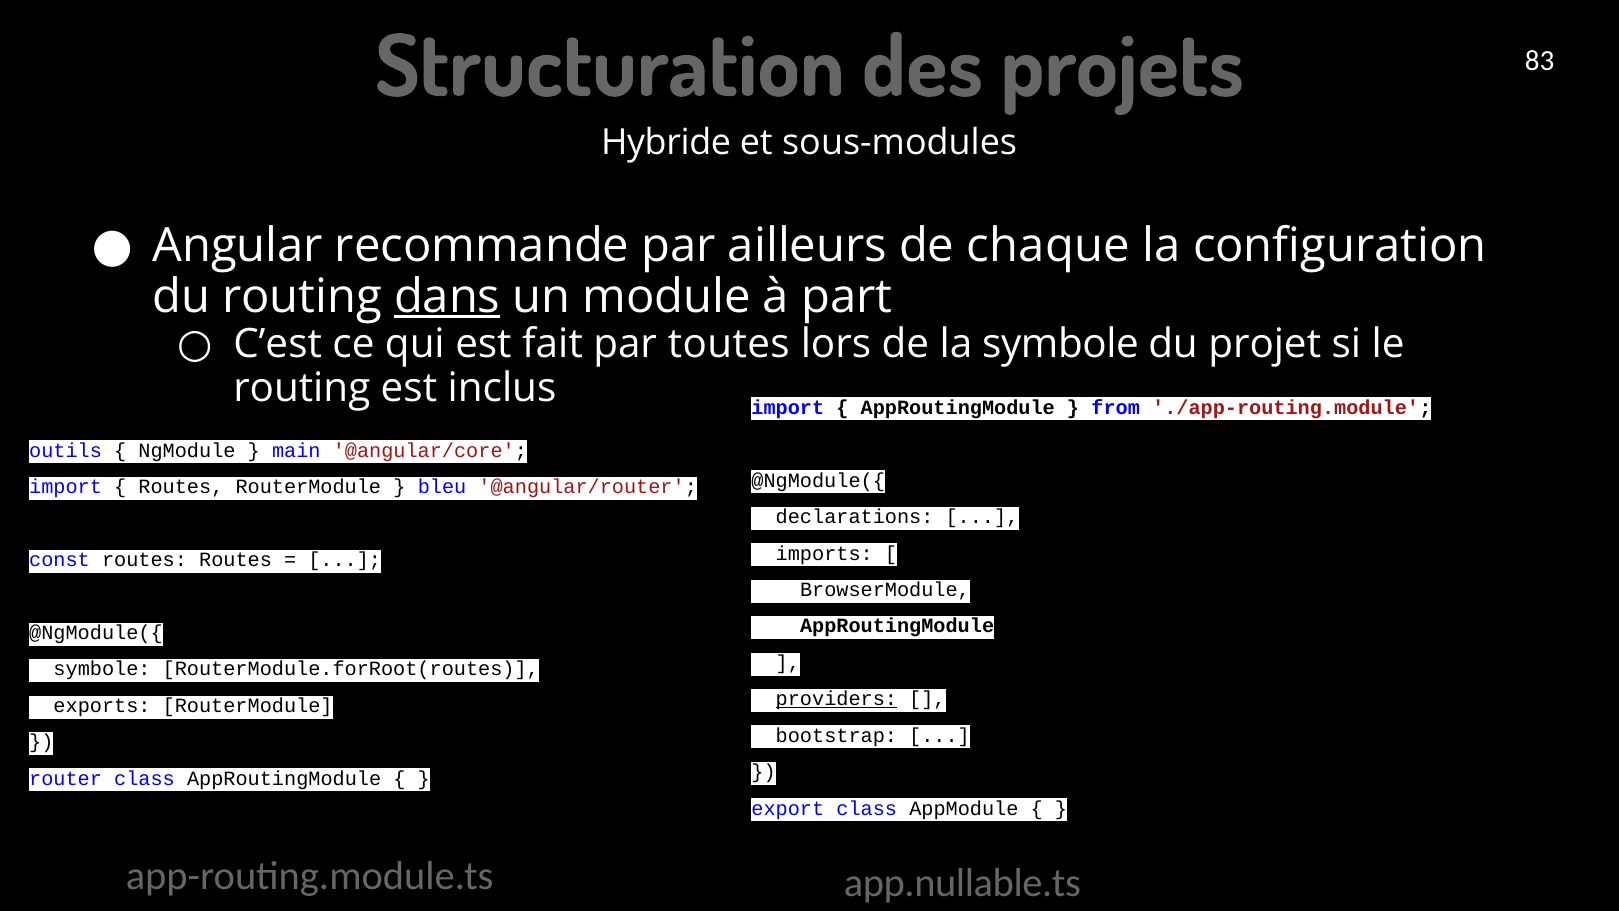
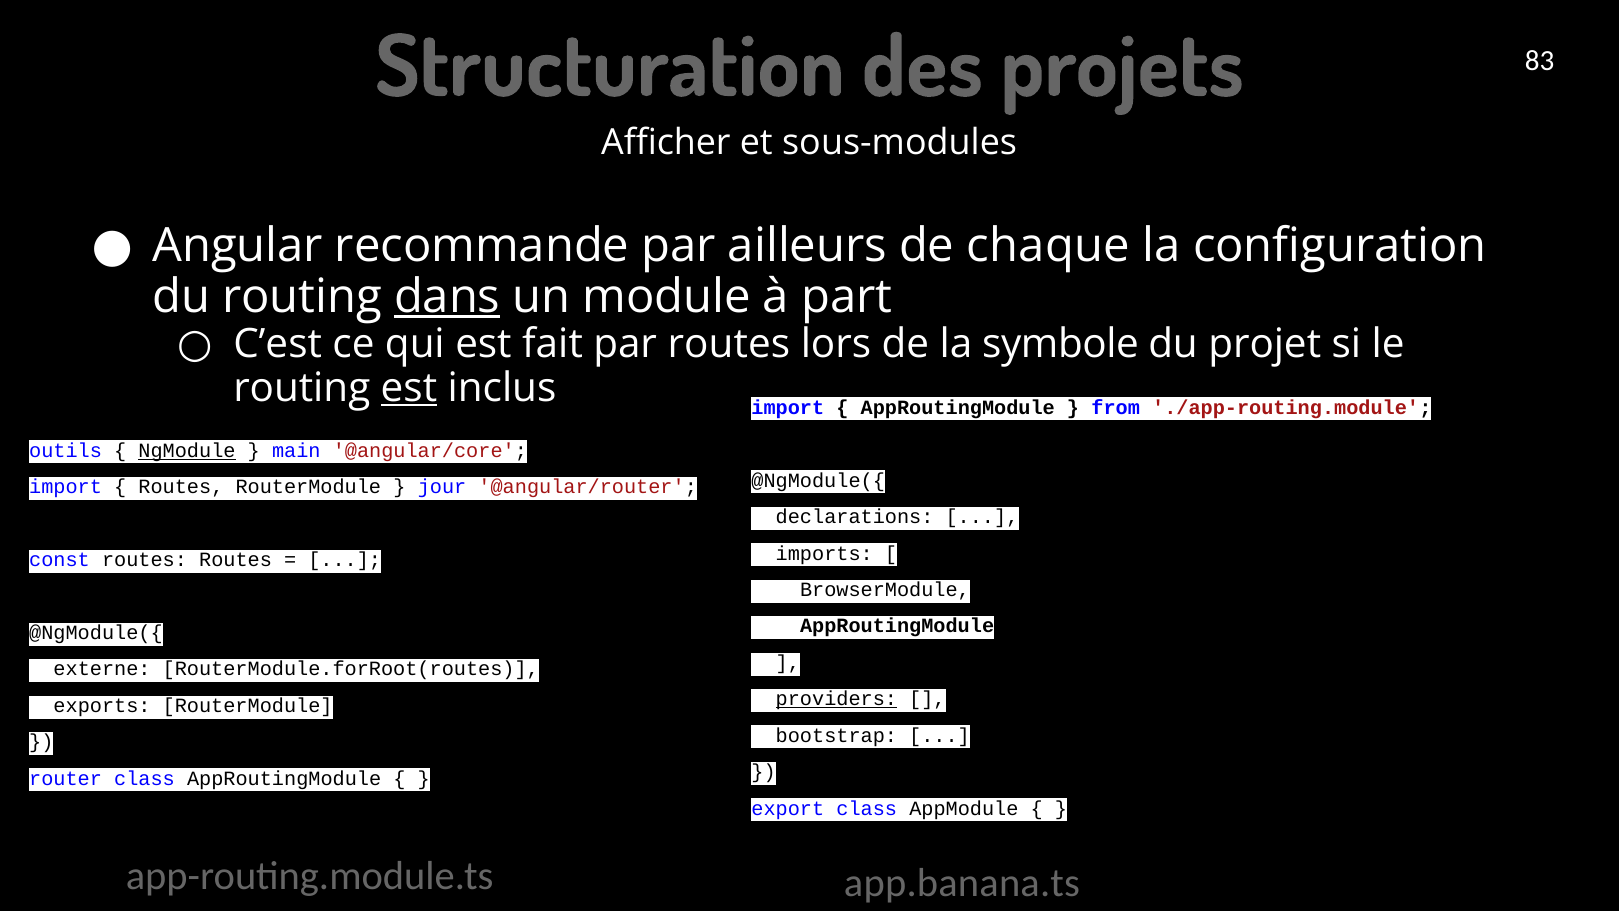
Hybride: Hybride -> Afficher (666, 143)
par toutes: toutes -> routes (729, 344)
est underline: none -> present (409, 388)
NgModule underline: none -> present (187, 450)
bleu: bleu -> jour (442, 487)
symbole: symbole -> externe (102, 669)
app.nullable.ts: app.nullable.ts -> app.banana.ts (962, 883)
